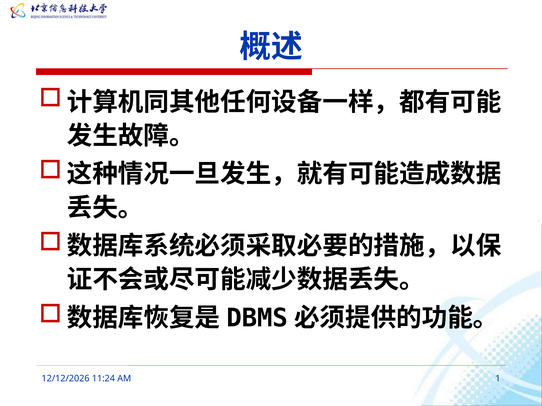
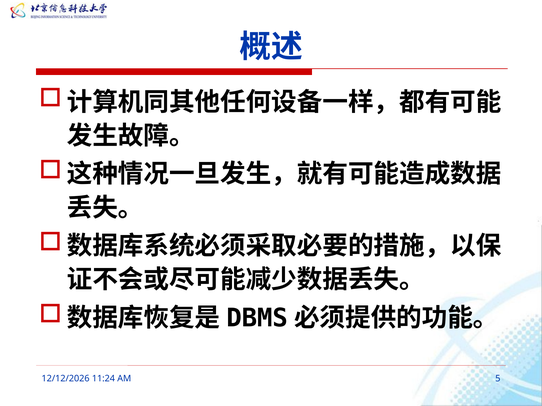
1: 1 -> 5 (498, 379)
